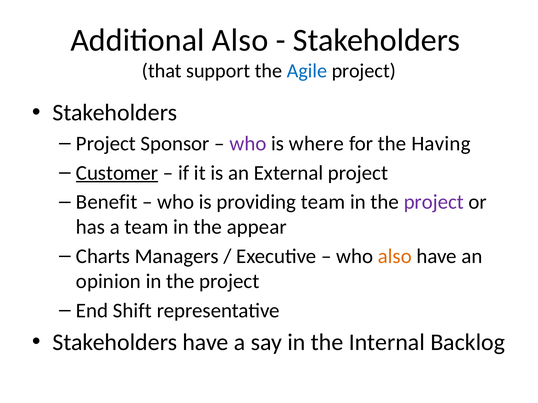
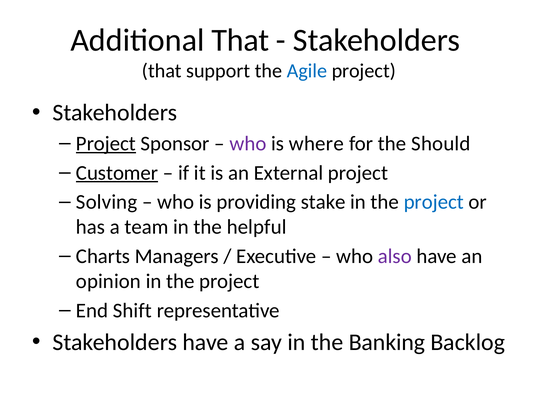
Additional Also: Also -> That (240, 40)
Project underline: none -> present (106, 144)
Having: Having -> Should (441, 144)
Benefit: Benefit -> Solving (107, 202)
providing team: team -> stake (323, 202)
project colour: purple -> blue (434, 202)
appear: appear -> helpful (257, 227)
also colour: orange -> purple (395, 257)
Internal: Internal -> Banking (387, 343)
